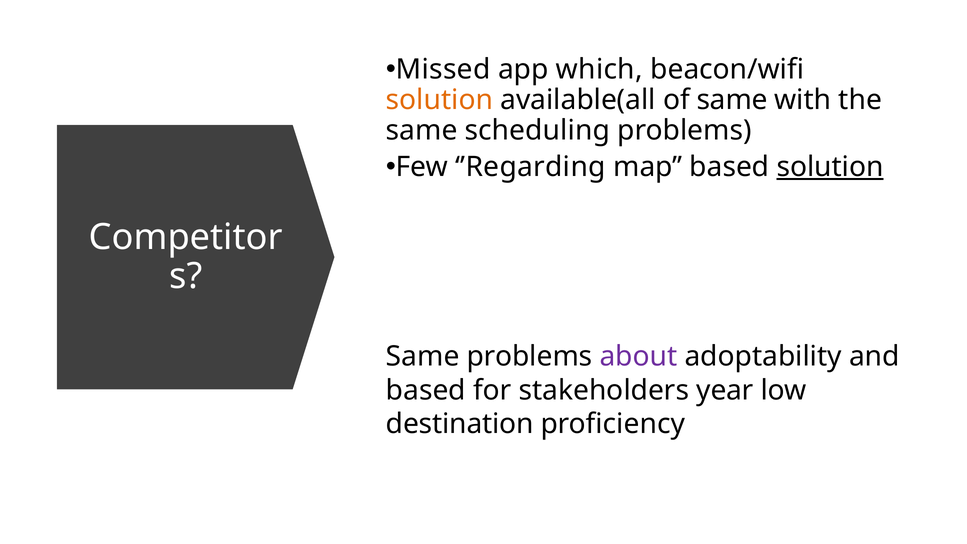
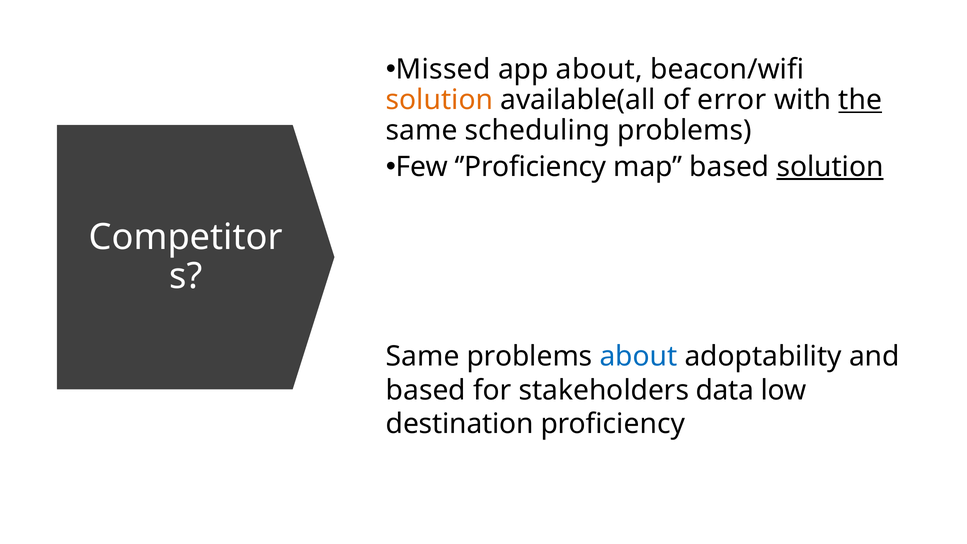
app which: which -> about (599, 70)
of same: same -> error (732, 100)
the underline: none -> present (860, 100)
’Regarding: ’Regarding -> ’Proficiency (531, 167)
about colour: purple -> blue (639, 356)
year: year -> data (725, 390)
